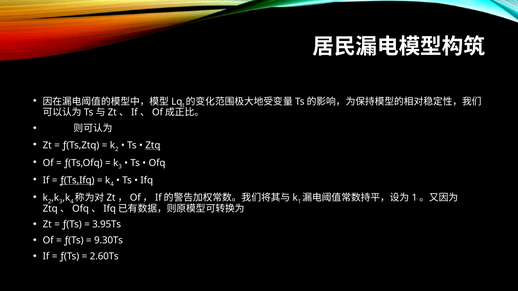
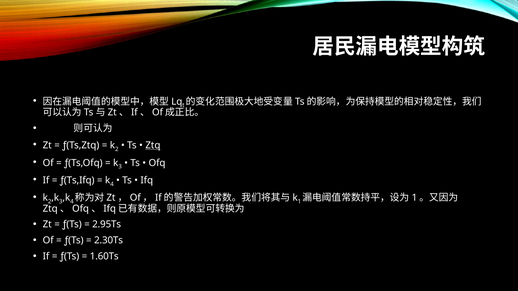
ƒ(Ts,Ifq underline: present -> none (77, 181)
3.95Ts: 3.95Ts -> 2.95Ts (107, 225)
9.30Ts: 9.30Ts -> 2.30Ts (109, 241)
2.60Ts: 2.60Ts -> 1.60Ts (104, 257)
